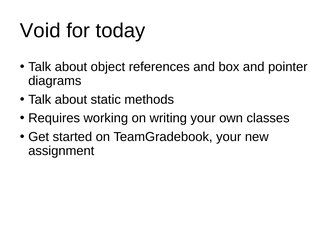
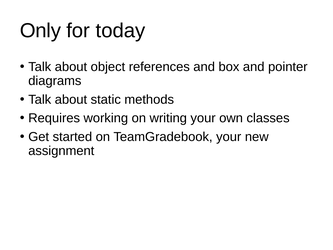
Void: Void -> Only (40, 31)
